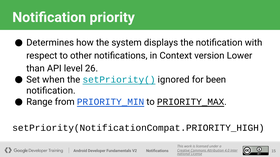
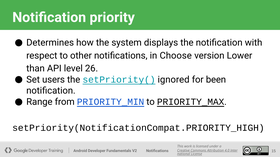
Context: Context -> Choose (176, 56)
when: when -> users (54, 80)
